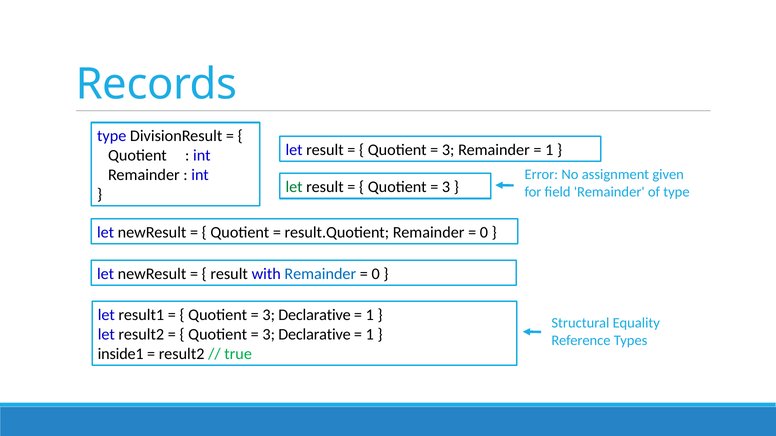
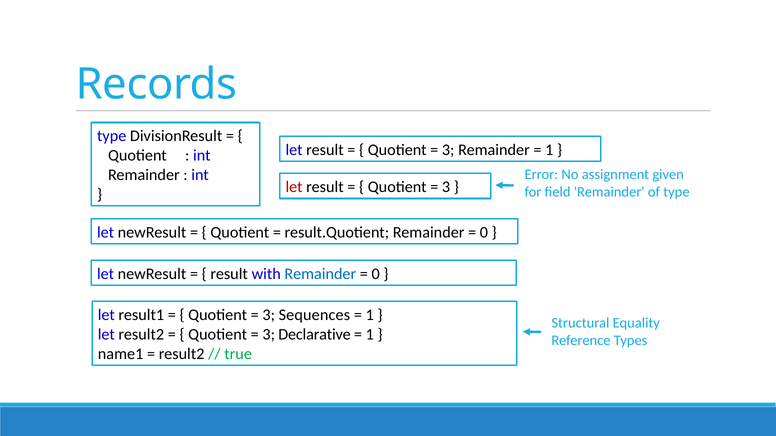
let colour: green -> red (294, 187)
Declarative: Declarative -> Sequences (314, 315)
inside1: inside1 -> name1 (121, 354)
